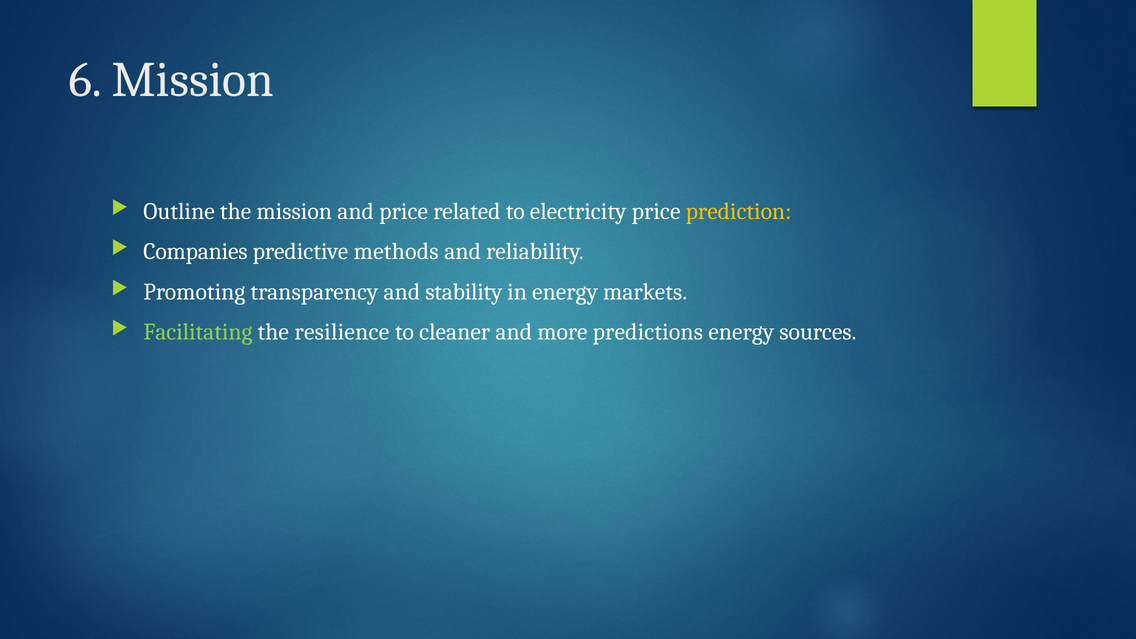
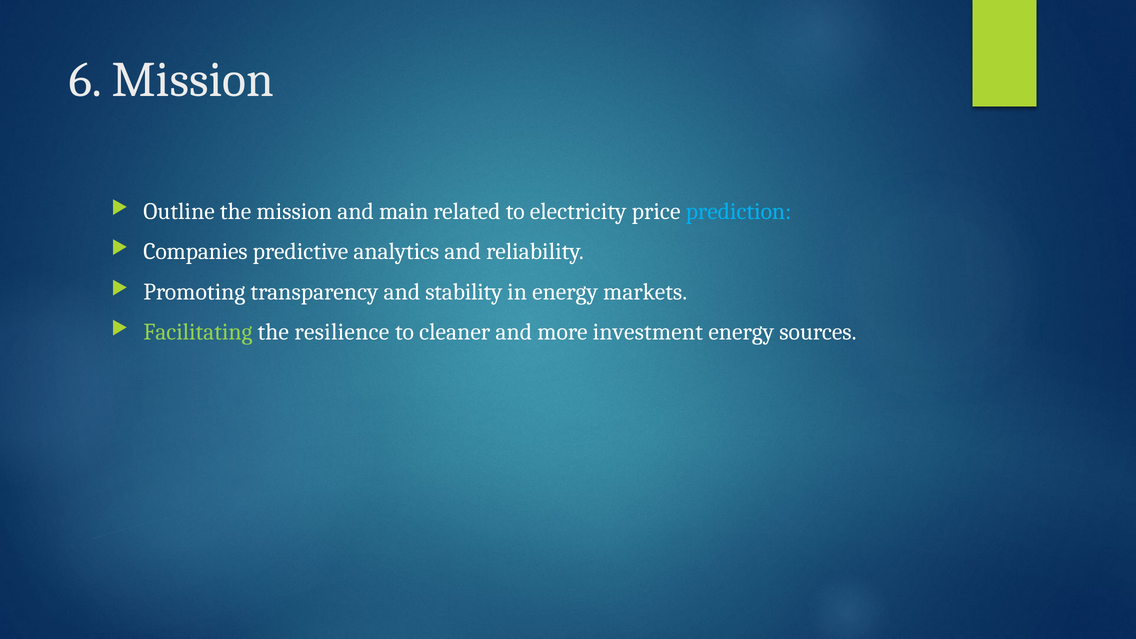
and price: price -> main (404, 211)
prediction colour: yellow -> light blue (739, 211)
methods: methods -> analytics (396, 252)
predictions: predictions -> investment (648, 332)
